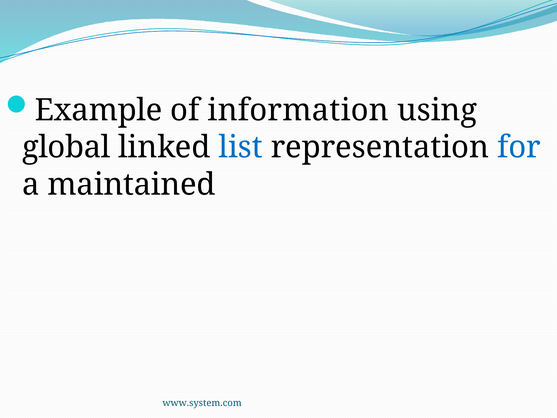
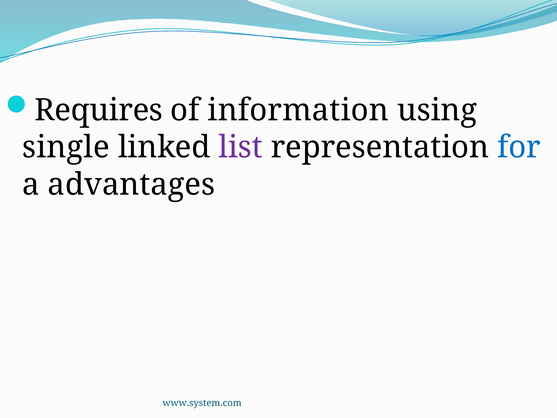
Example: Example -> Requires (99, 110)
global: global -> single (66, 147)
list colour: blue -> purple (241, 147)
maintained: maintained -> advantages (131, 184)
